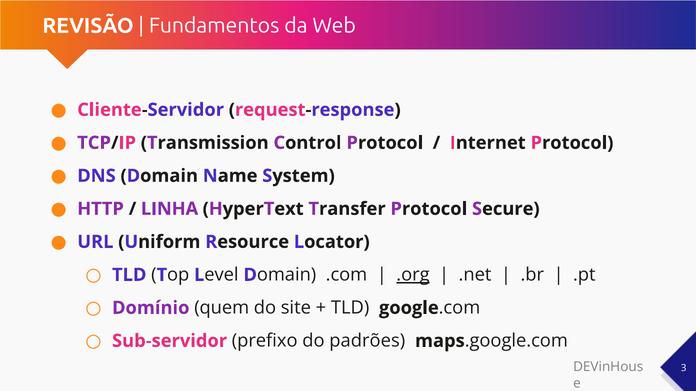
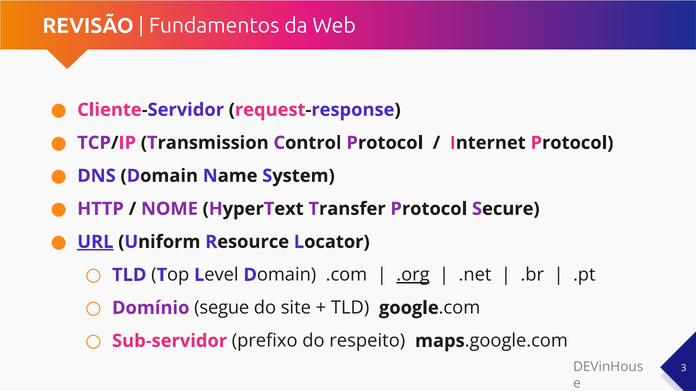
LINHA: LINHA -> NOME (169, 209)
URL underline: none -> present (95, 242)
quem: quem -> segue (222, 308)
padrões: padrões -> respeito (367, 341)
